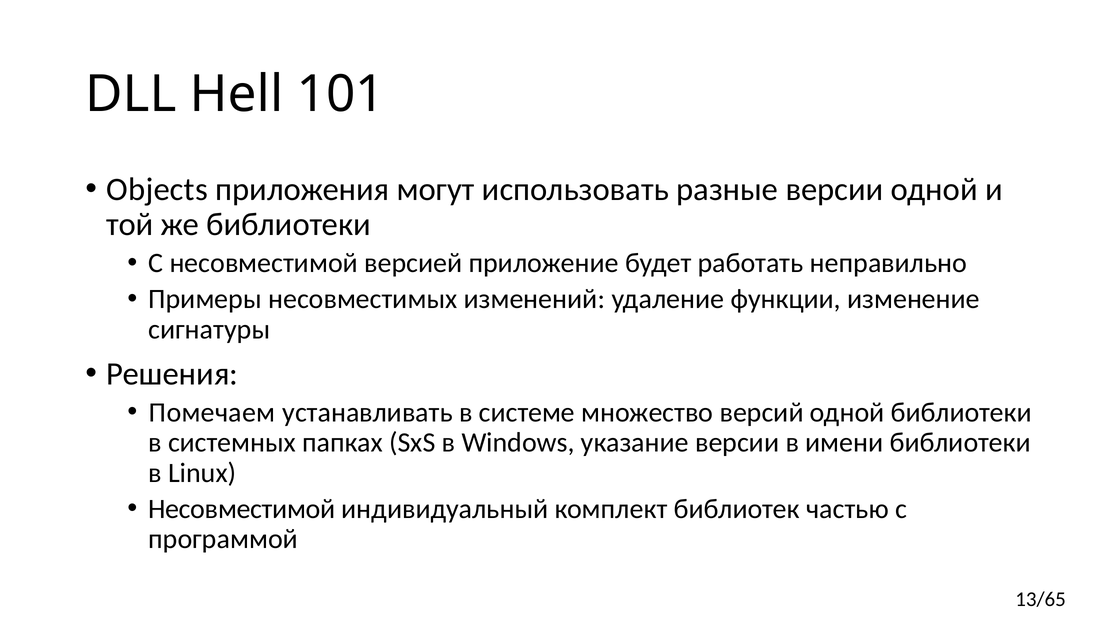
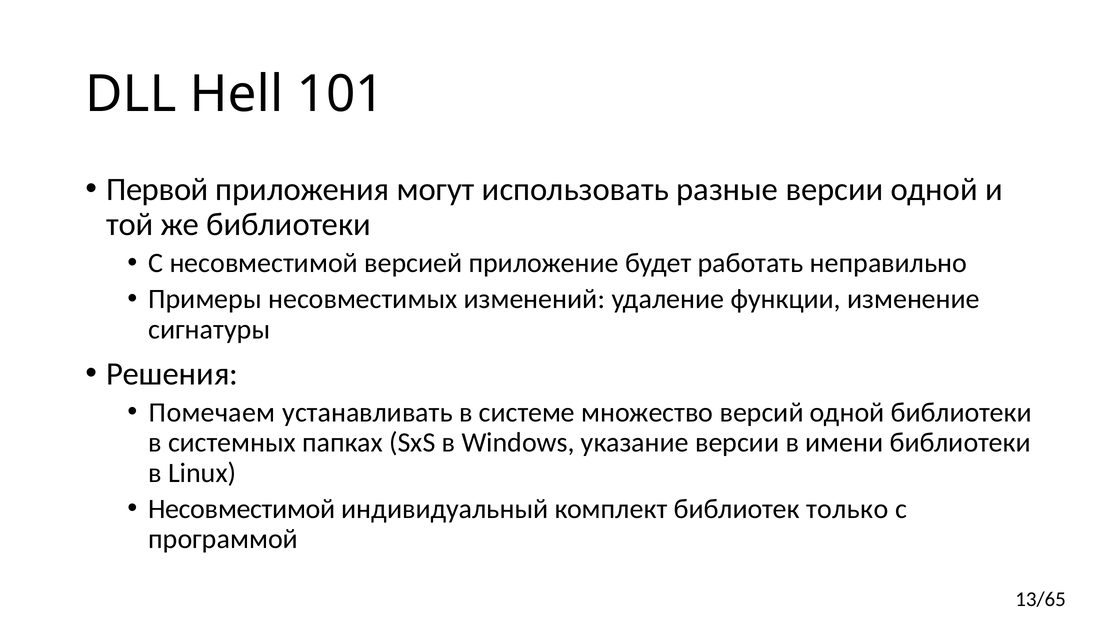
Objects: Objects -> Первой (157, 189)
частью: частью -> только (847, 509)
